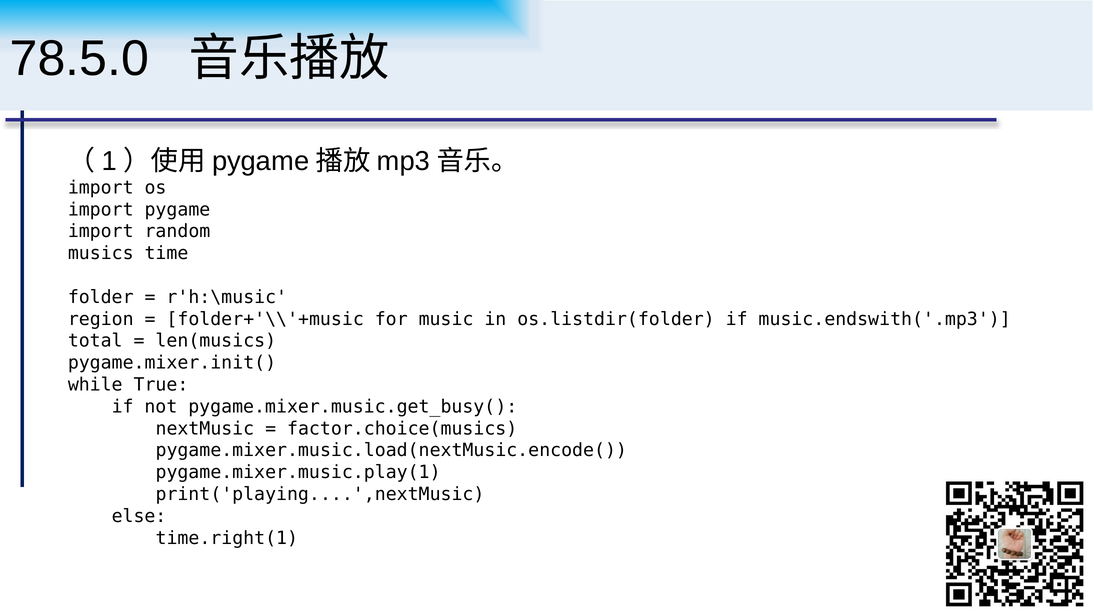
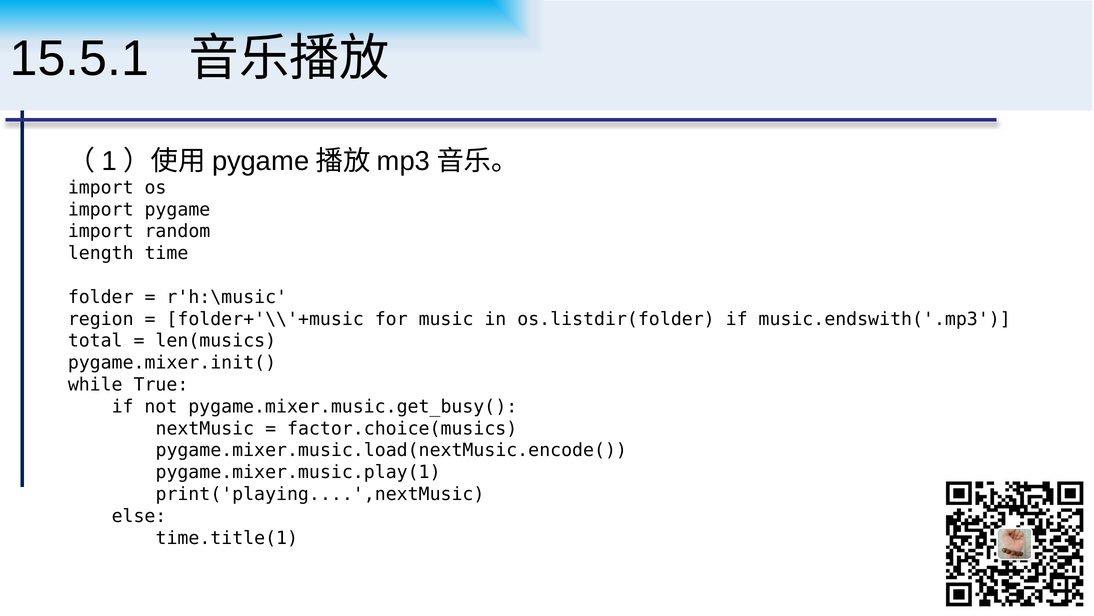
78.5.0: 78.5.0 -> 15.5.1 (79, 59)
musics: musics -> length (101, 253)
time.right(1: time.right(1 -> time.title(1 (227, 538)
